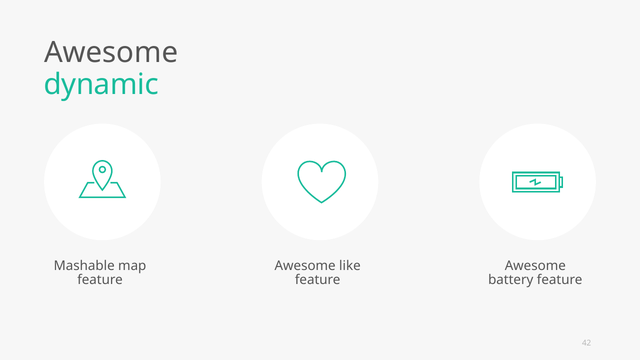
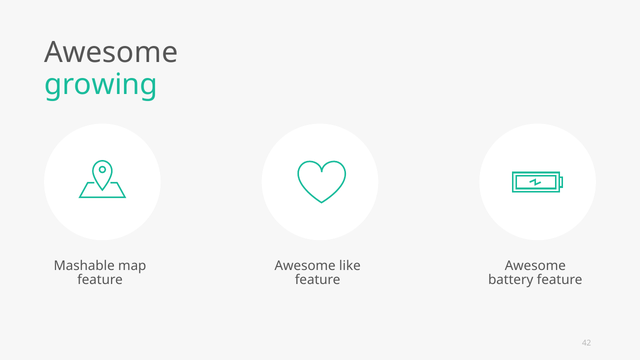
dynamic: dynamic -> growing (101, 84)
